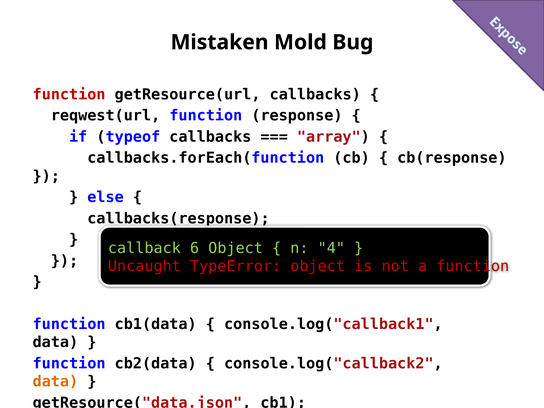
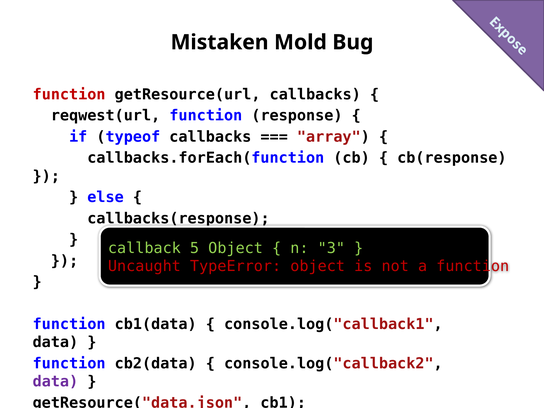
6: 6 -> 5 (195, 248)
4: 4 -> 3 (331, 248)
data colour: orange -> purple (55, 382)
